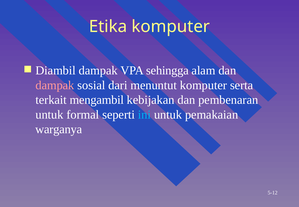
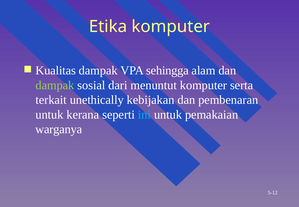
Diambil: Diambil -> Kualitas (56, 70)
dampak colour: pink -> light green (55, 85)
mengambil: mengambil -> unethically (97, 100)
formal: formal -> kerana (83, 115)
